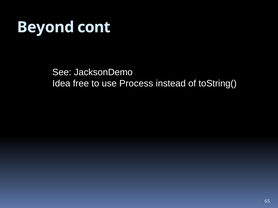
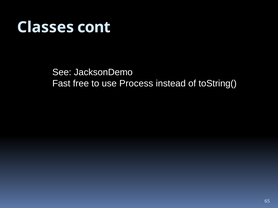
Beyond: Beyond -> Classes (46, 27)
Idea: Idea -> Fast (61, 84)
